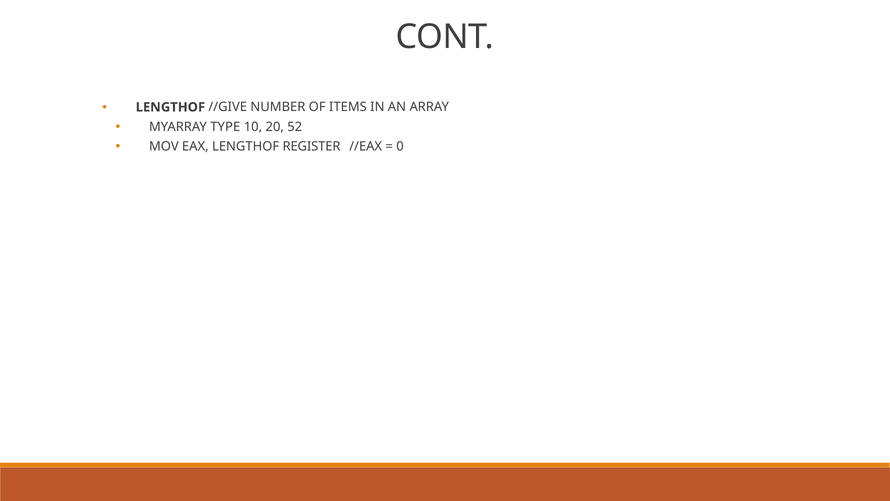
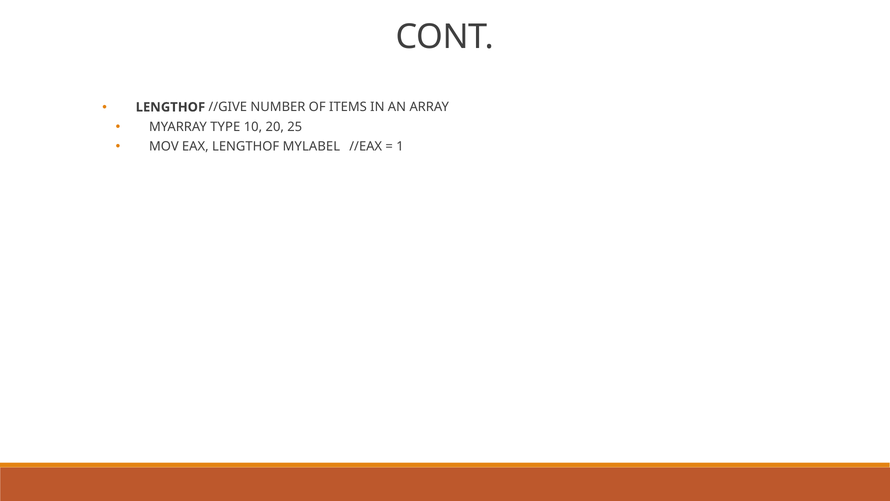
52: 52 -> 25 (295, 127)
REGISTER: REGISTER -> MYLABEL (311, 146)
0: 0 -> 1 (400, 146)
